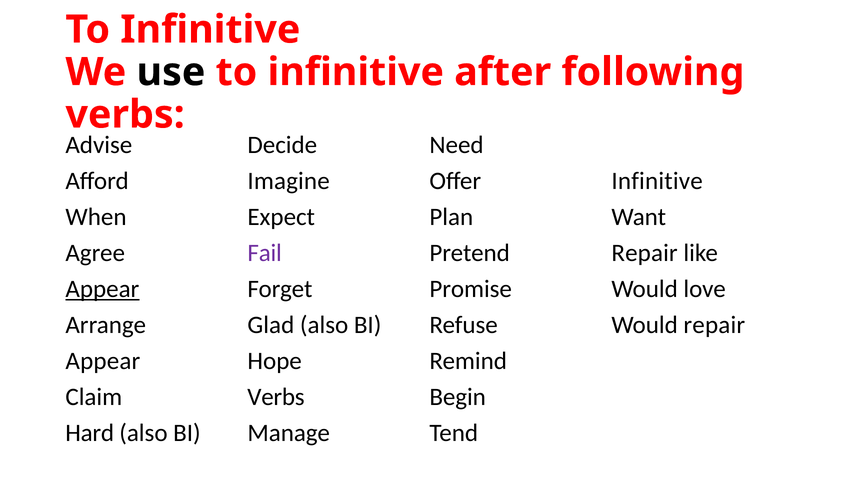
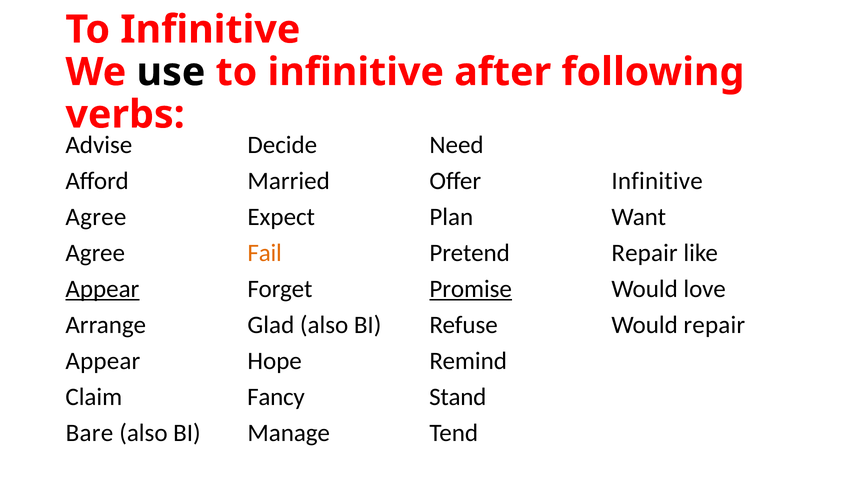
Imagine: Imagine -> Married (289, 181)
When: When -> Agree (96, 217)
Fail colour: purple -> orange (265, 253)
Promise underline: none -> present (471, 289)
Verbs: Verbs -> Fancy (276, 397)
Begin: Begin -> Stand (458, 397)
Hard: Hard -> Bare (89, 433)
